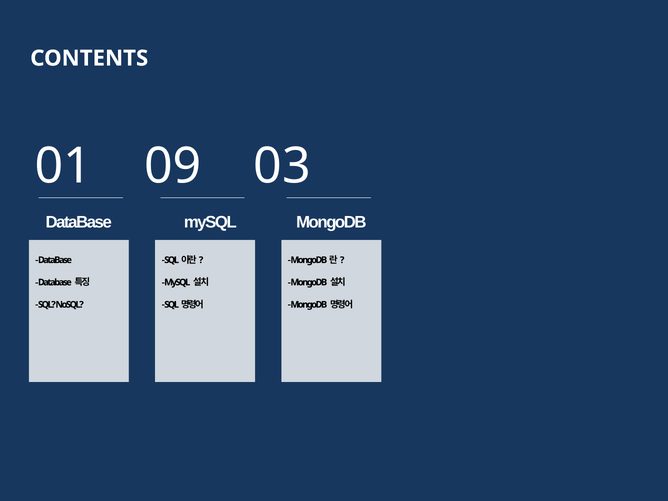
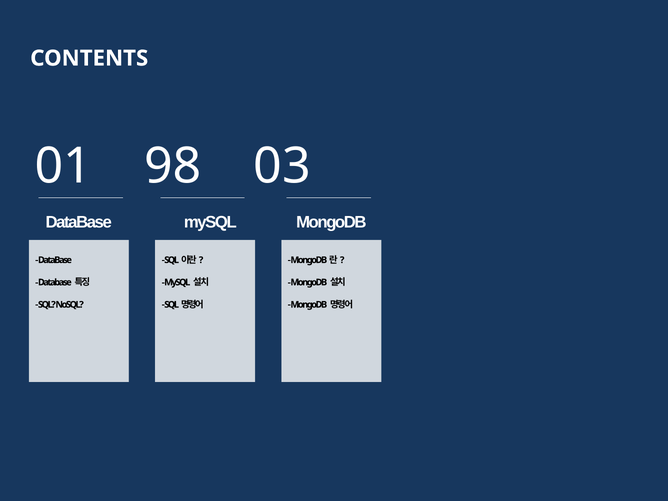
09: 09 -> 98 (173, 166)
